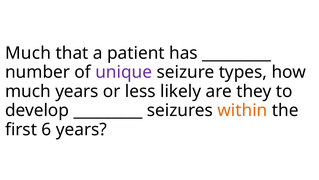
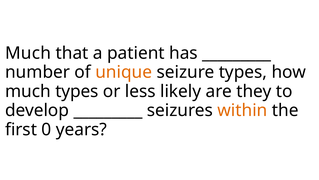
unique colour: purple -> orange (124, 72)
much years: years -> types (77, 91)
6: 6 -> 0 (46, 129)
